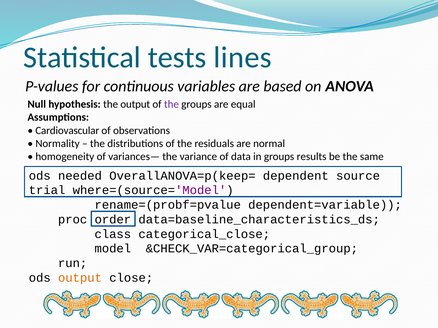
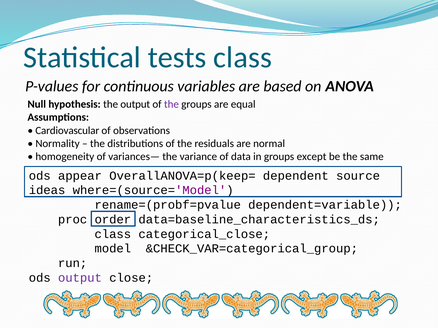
tests lines: lines -> class (243, 58)
results: results -> except (312, 157)
needed: needed -> appear (80, 176)
trial: trial -> ideas (47, 191)
output colour: orange -> purple (80, 278)
